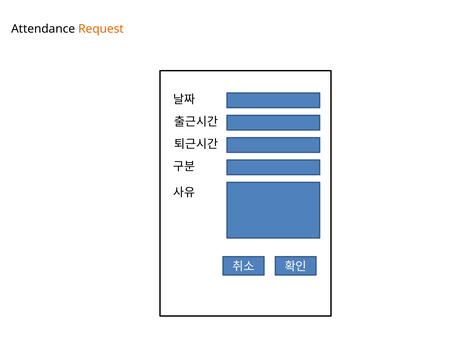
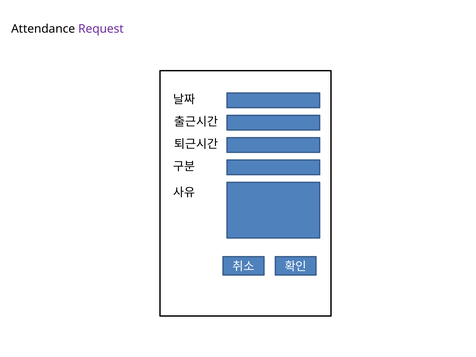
Request colour: orange -> purple (101, 29)
